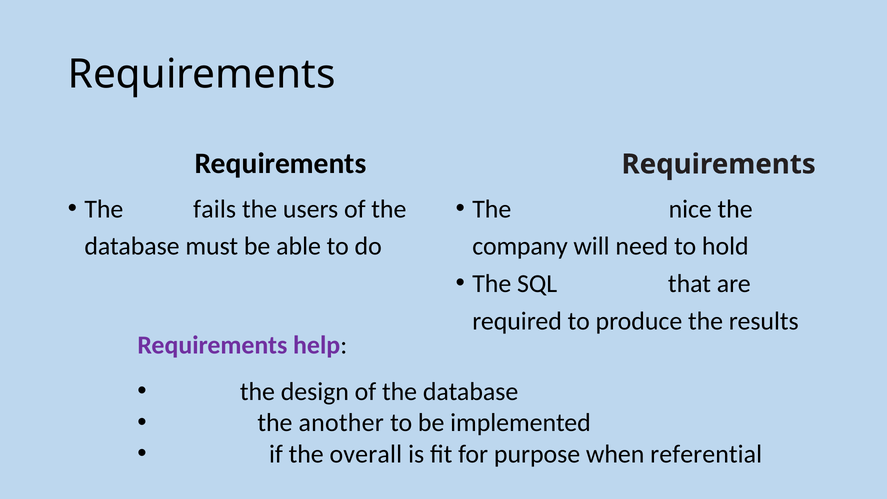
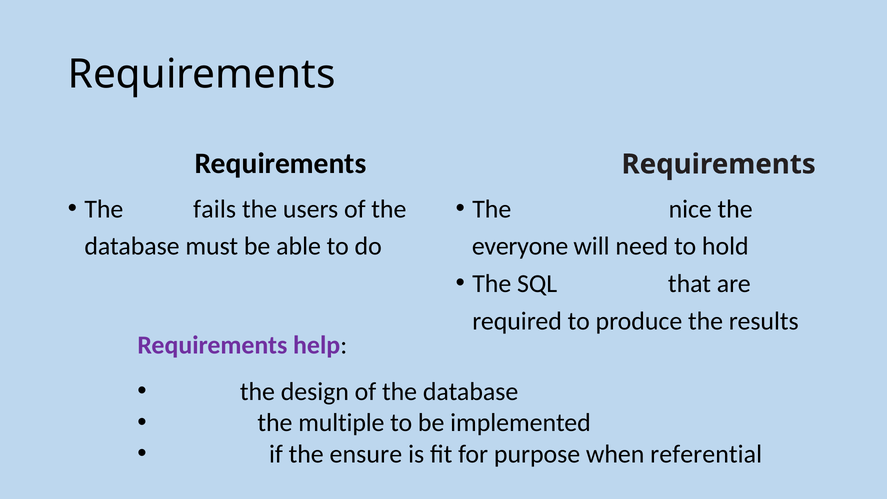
company: company -> everyone (520, 246)
another: another -> multiple (341, 423)
overall: overall -> ensure (366, 454)
